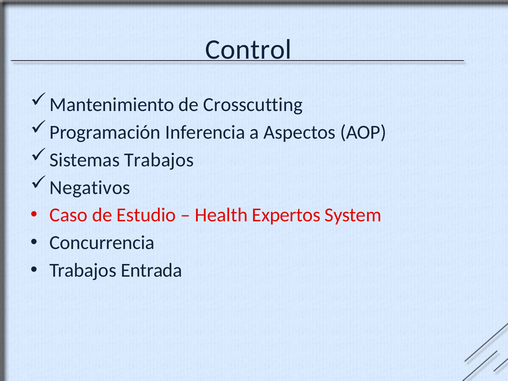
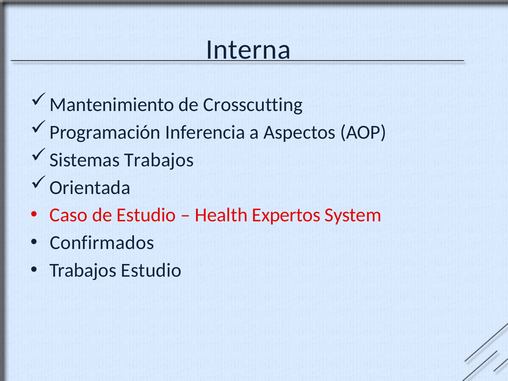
Control: Control -> Interna (248, 50)
Negativos: Negativos -> Orientada (90, 187)
Concurrencia: Concurrencia -> Confirmados (102, 243)
Trabajos Entrada: Entrada -> Estudio (151, 270)
